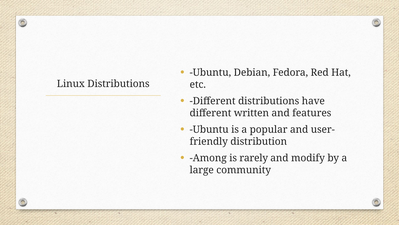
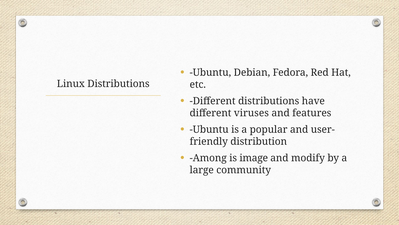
written: written -> viruses (251, 113)
rarely: rarely -> image (254, 158)
